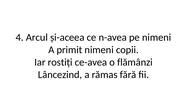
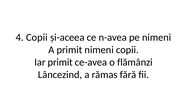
4 Arcul: Arcul -> Copii (37, 37)
Iar rostiți: rostiți -> primit (60, 62)
